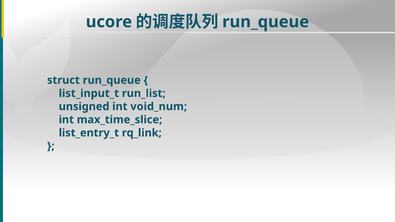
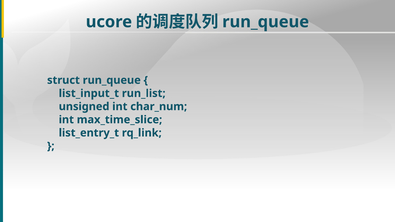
void_num: void_num -> char_num (159, 107)
